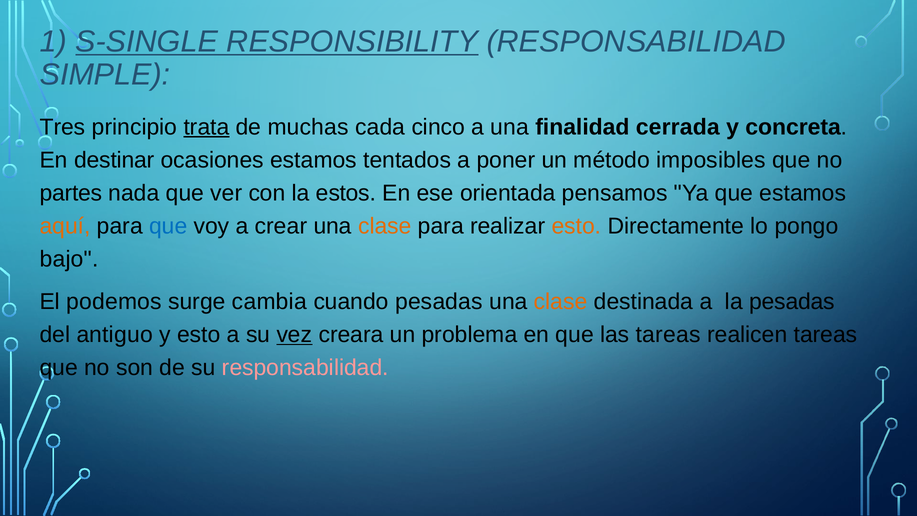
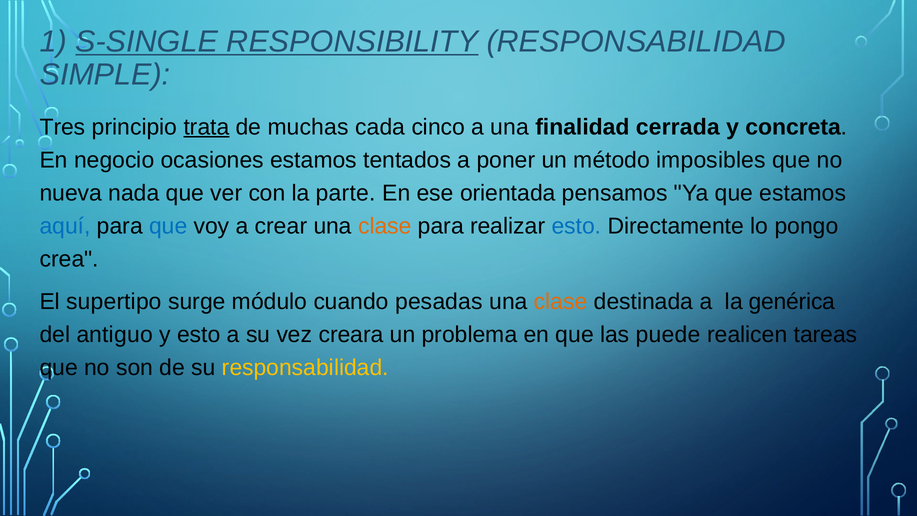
destinar: destinar -> negocio (114, 160)
partes: partes -> nueva (71, 193)
estos: estos -> parte (346, 193)
aquí colour: orange -> blue (65, 226)
esto colour: orange -> blue (577, 226)
bajo: bajo -> crea (69, 259)
podemos: podemos -> supertipo (114, 302)
cambia: cambia -> módulo (270, 302)
la pesadas: pesadas -> genérica (792, 302)
vez underline: present -> none (294, 335)
las tareas: tareas -> puede (668, 335)
responsabilidad colour: pink -> yellow (305, 368)
